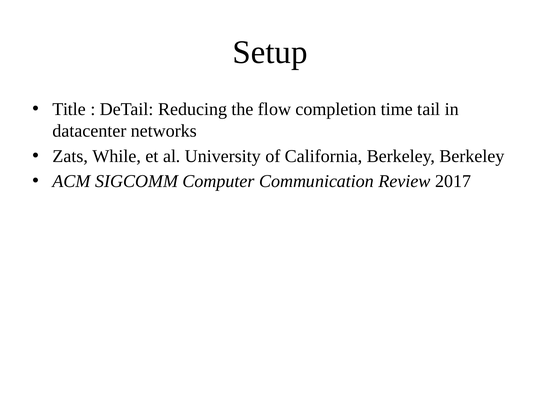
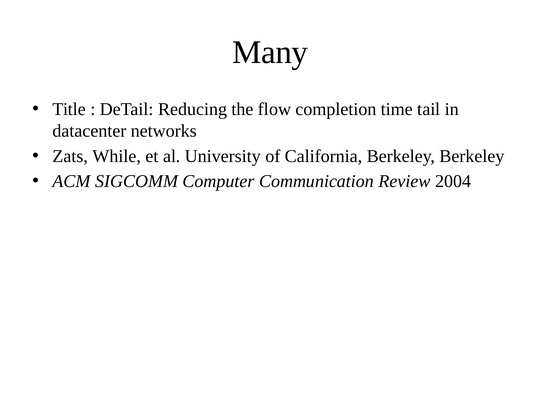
Setup: Setup -> Many (270, 52)
2017: 2017 -> 2004 (453, 181)
